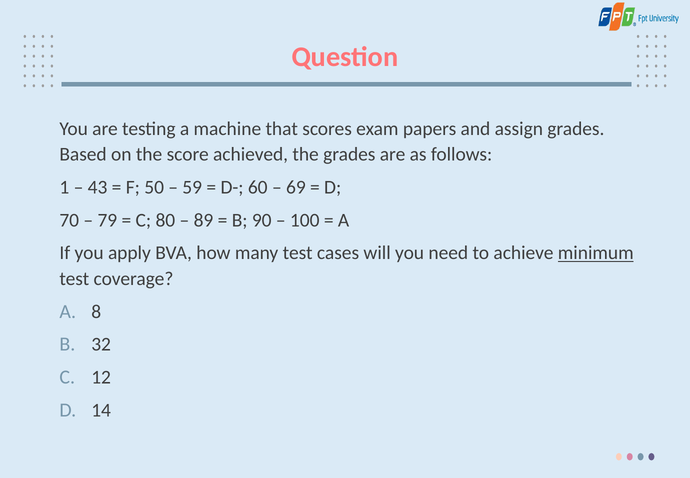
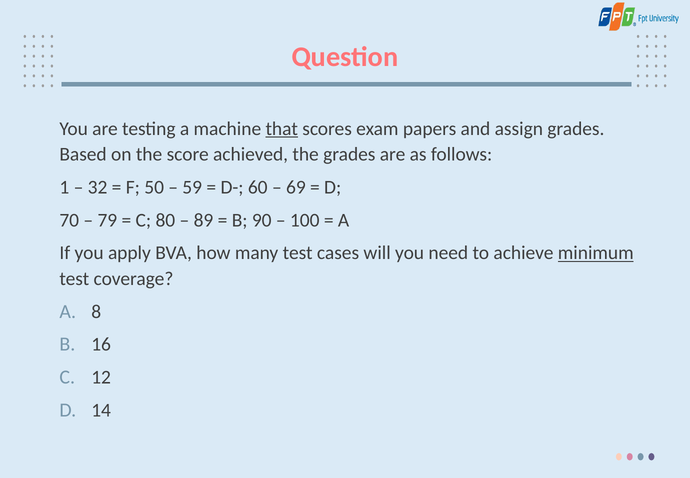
that underline: none -> present (282, 129)
43: 43 -> 32 (97, 187)
32: 32 -> 16 (101, 344)
